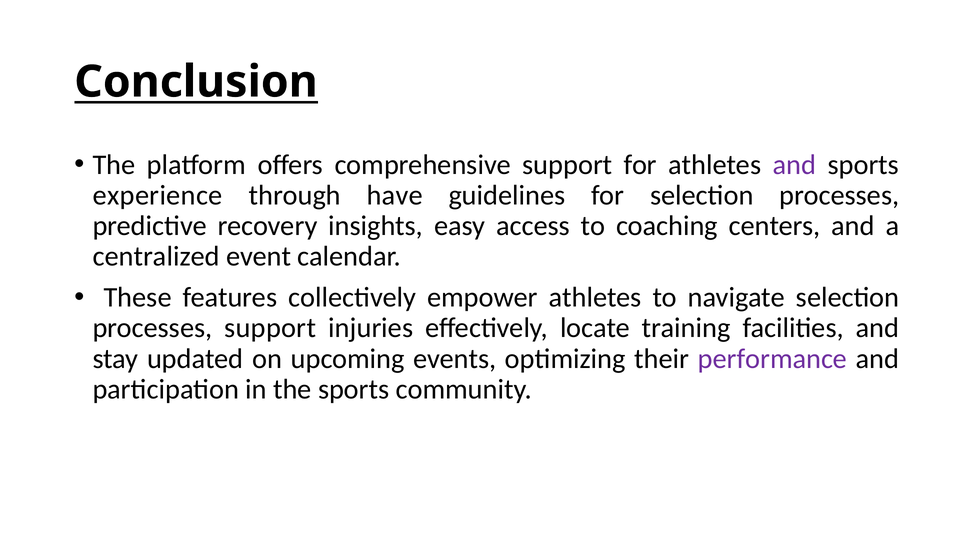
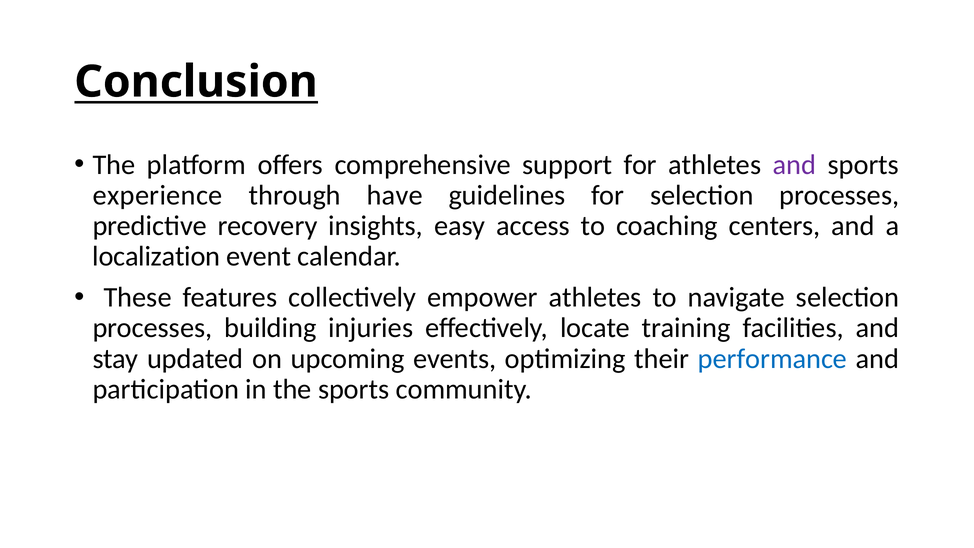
centralized: centralized -> localization (156, 257)
processes support: support -> building (270, 328)
performance colour: purple -> blue (773, 359)
